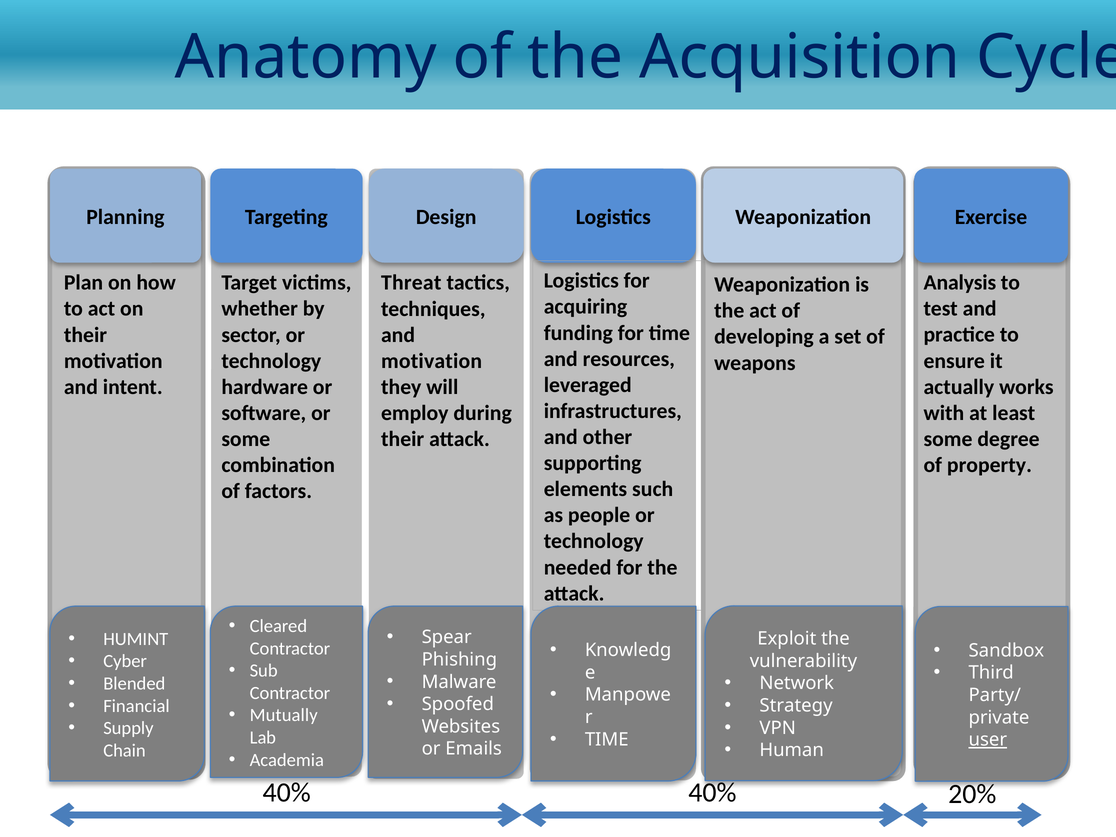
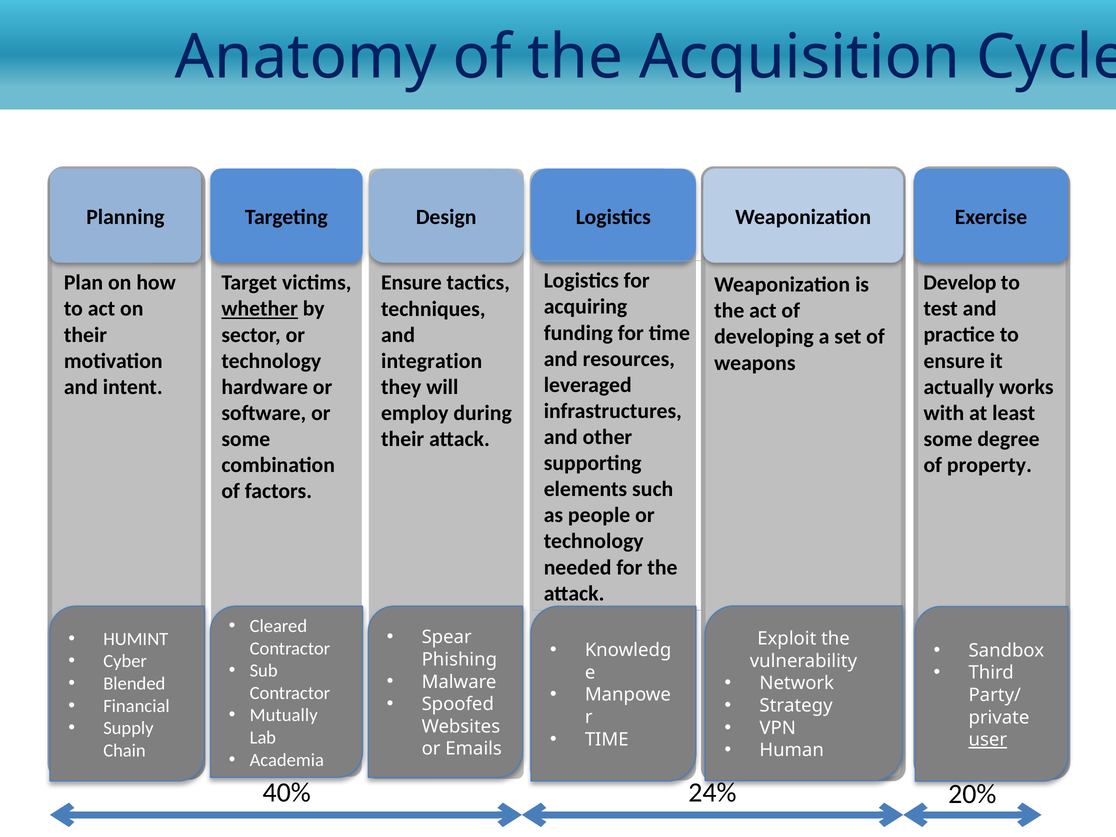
Threat: Threat -> Ensure (411, 283)
Analysis: Analysis -> Develop (960, 283)
whether underline: none -> present (260, 309)
motivation: motivation -> integration (432, 361)
40% 40%: 40% -> 24% (712, 793)
